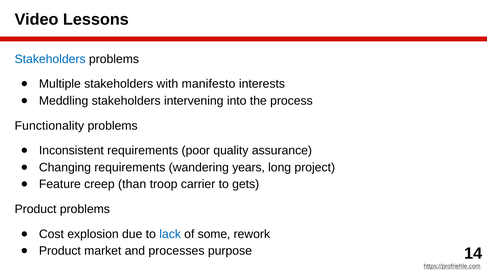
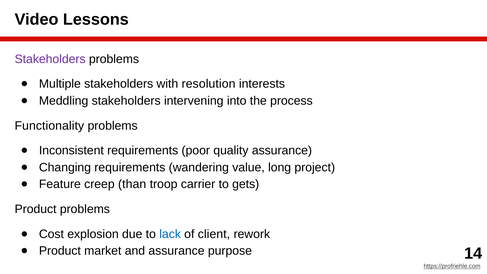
Stakeholders colour: blue -> purple (50, 59)
manifesto: manifesto -> resolution (209, 84)
years: years -> value (249, 167)
some: some -> client (214, 234)
and processes: processes -> assurance (177, 251)
